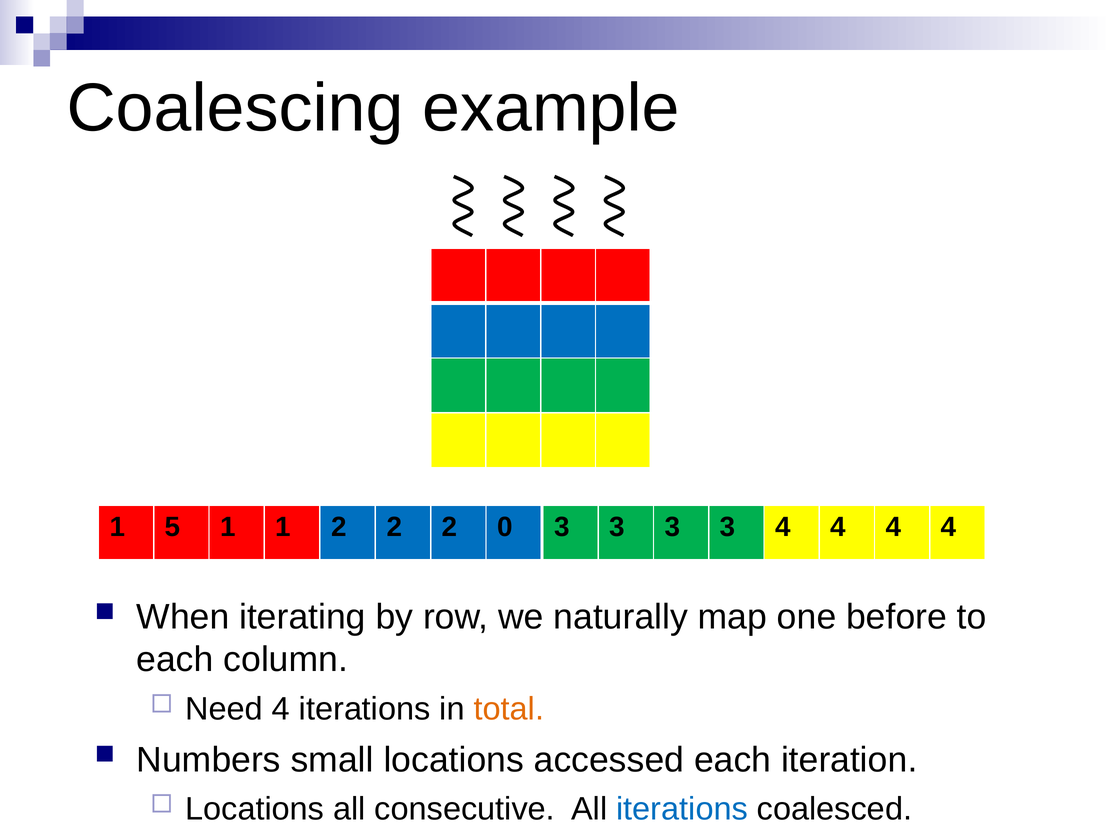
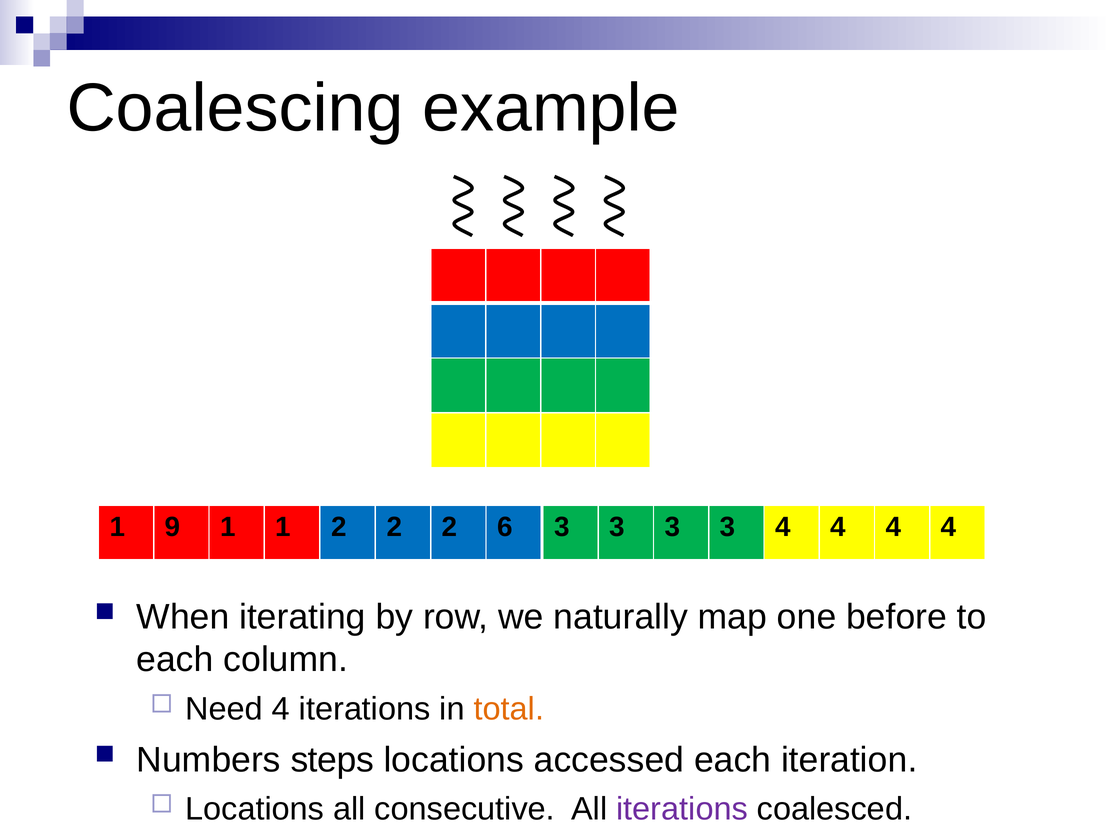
5: 5 -> 9 (173, 527)
0: 0 -> 6 (505, 527)
small: small -> steps (332, 760)
iterations colour: blue -> purple (682, 810)
